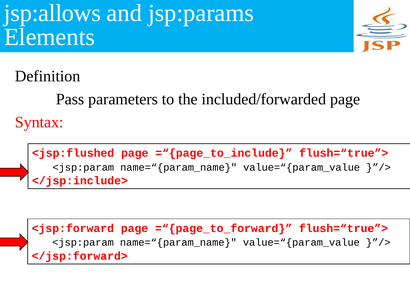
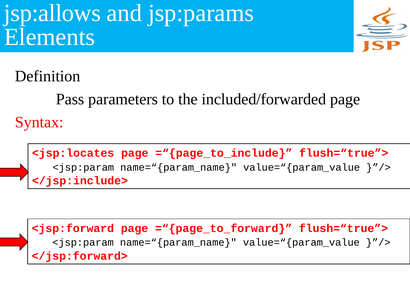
<jsp:flushed: <jsp:flushed -> <jsp:locates (73, 153)
